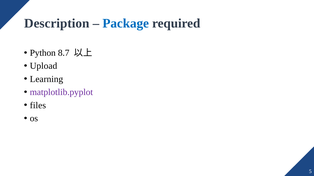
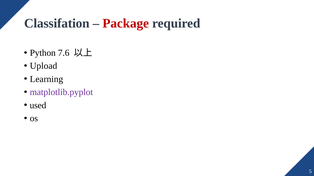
Description: Description -> Classifation (57, 23)
Package colour: blue -> red (126, 23)
8.7: 8.7 -> 7.6 (64, 53)
files: files -> used (38, 106)
